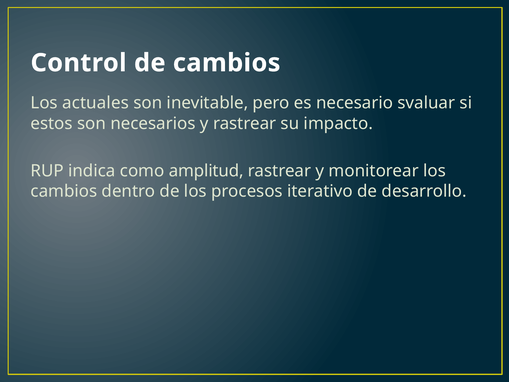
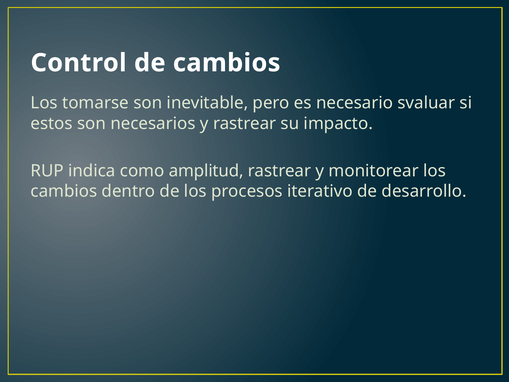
actuales: actuales -> tomarse (96, 103)
